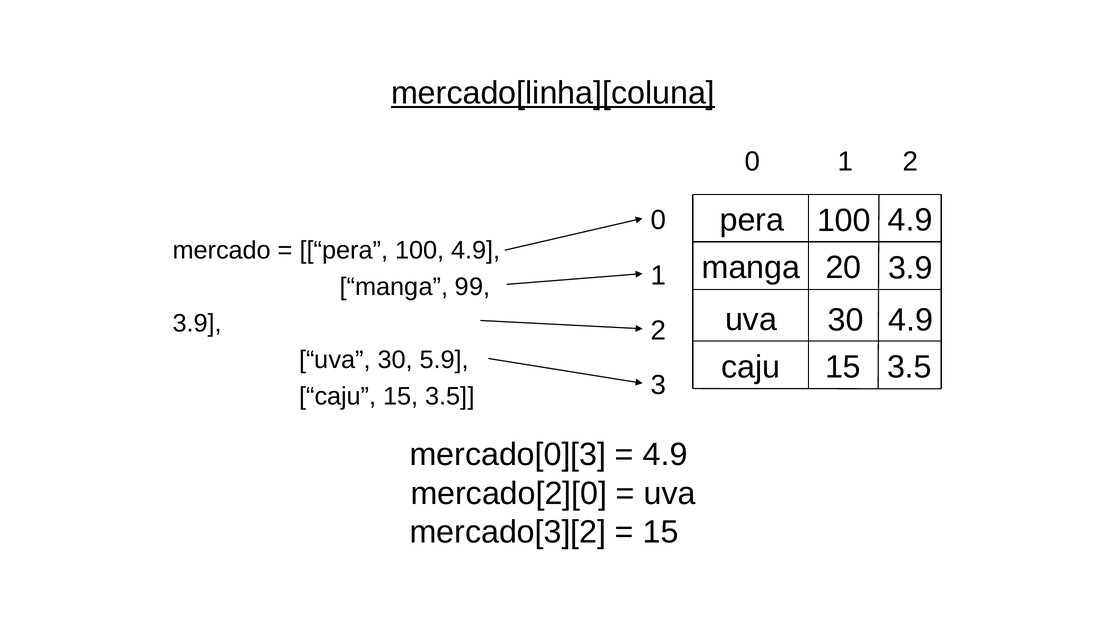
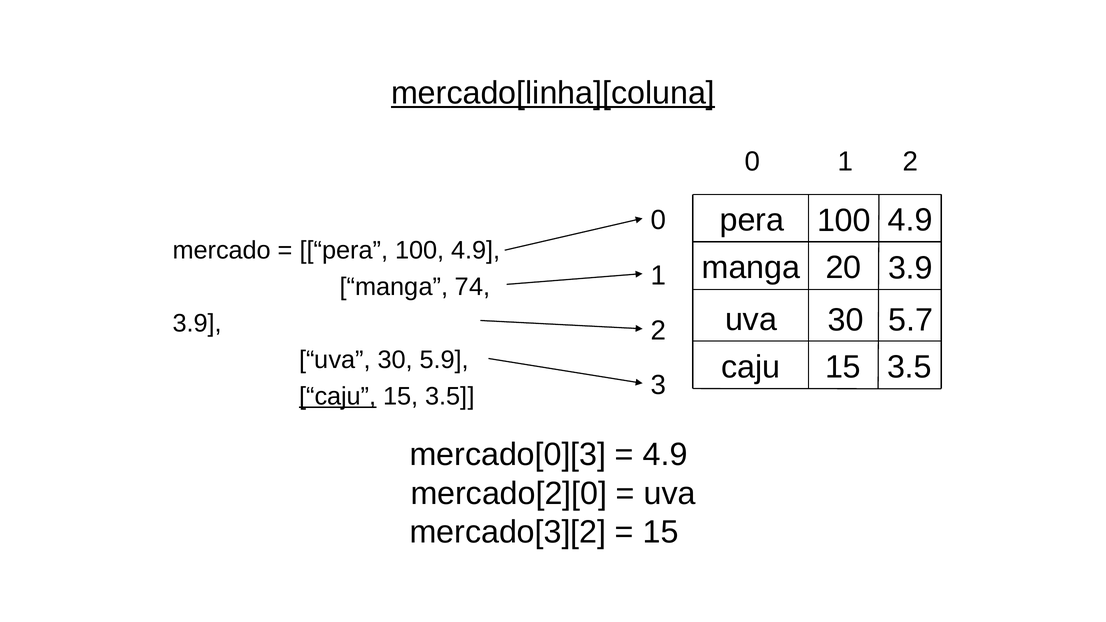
99: 99 -> 74 (473, 287)
30 4.9: 4.9 -> 5.7 (911, 320)
caju underline: none -> present (338, 396)
